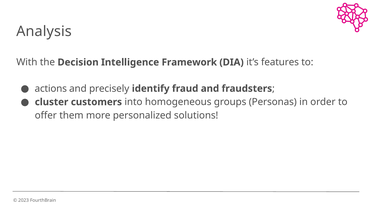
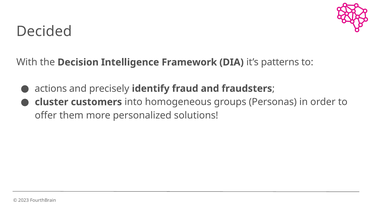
Analysis: Analysis -> Decided (44, 31)
features: features -> patterns (280, 62)
